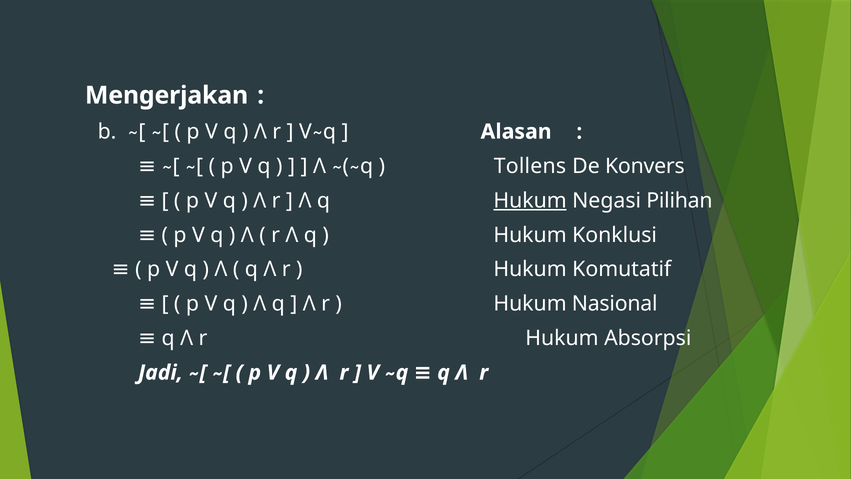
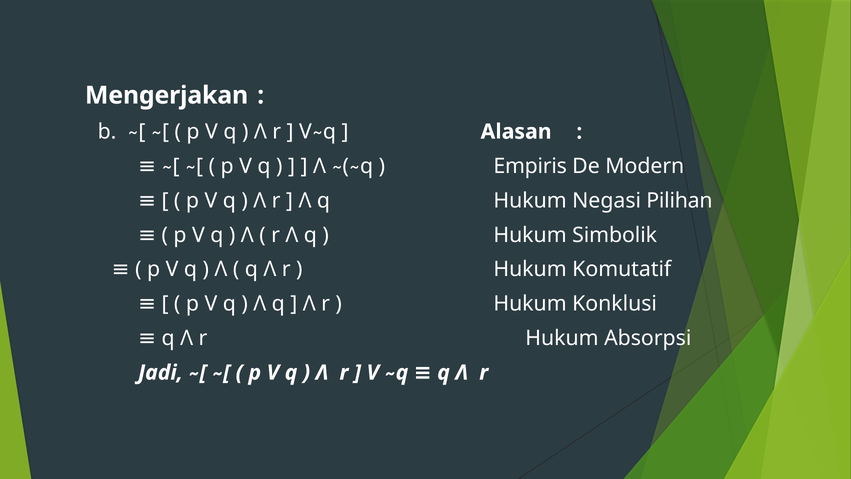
Tollens: Tollens -> Empiris (530, 166)
Konvers: Konvers -> Modern (645, 166)
Hukum underline: present -> none (530, 200)
Konklusi: Konklusi -> Simbolik (615, 235)
Nasional: Nasional -> Konklusi (615, 304)
